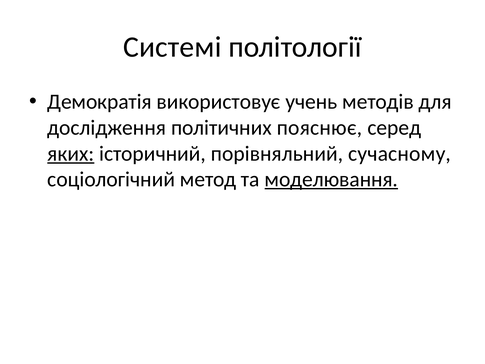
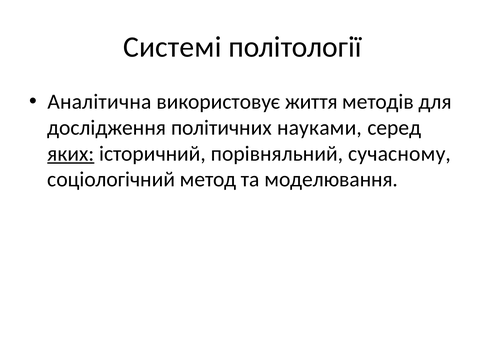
Демократія: Демократія -> Аналітична (99, 102)
учень: учень -> життя (311, 102)
пояснює: пояснює -> науками (320, 128)
моделювання underline: present -> none (331, 179)
